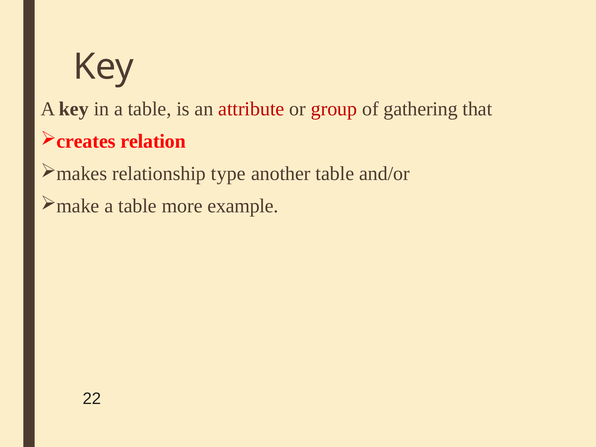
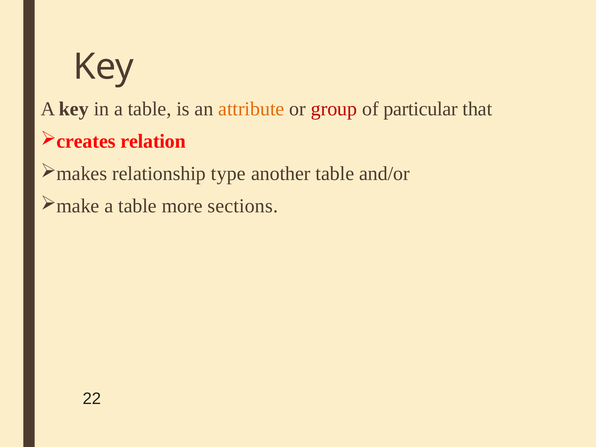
attribute colour: red -> orange (251, 109)
gathering: gathering -> particular (421, 109)
example: example -> sections (243, 206)
